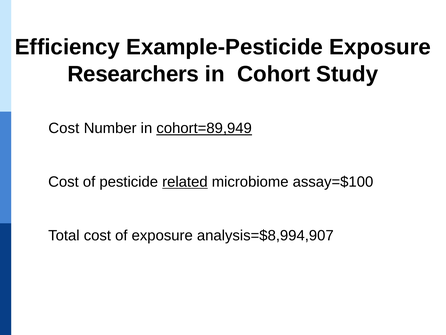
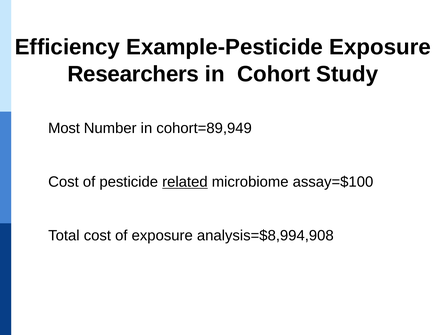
Cost: Cost -> Most (64, 128)
cohort=89,949 underline: present -> none (204, 128)
analysis=$8,994,907: analysis=$8,994,907 -> analysis=$8,994,908 (265, 235)
